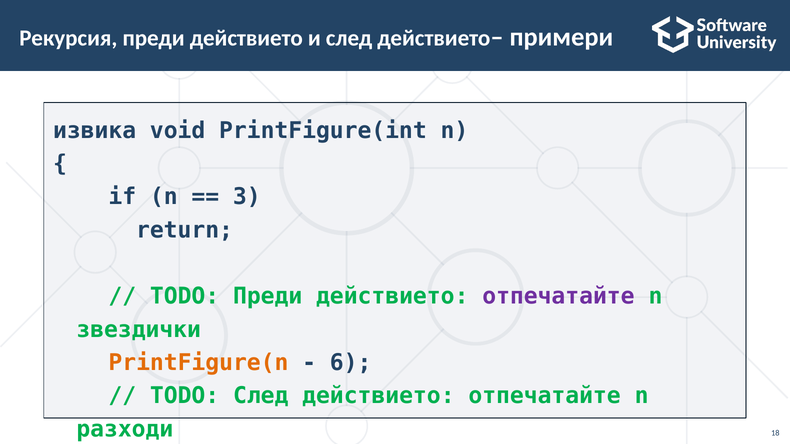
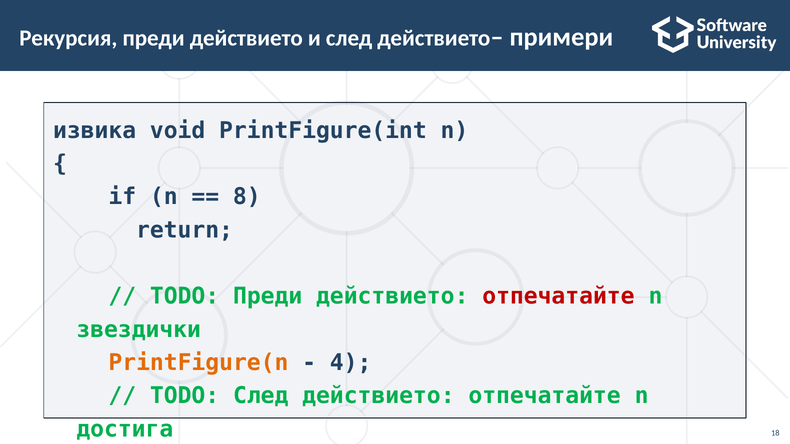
3: 3 -> 8 (247, 197)
отпечатайте colour: purple -> red (558, 297)
6: 6 -> 4 (351, 363)
разходи: разходи -> достига (125, 429)
